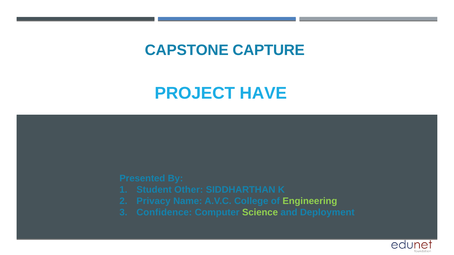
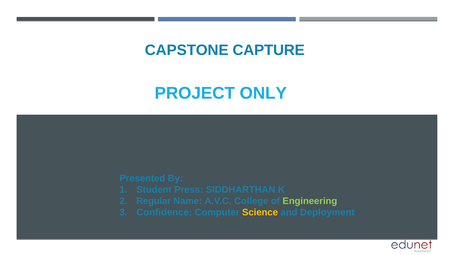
HAVE: HAVE -> ONLY (263, 93)
Other: Other -> Press (189, 190)
Privacy: Privacy -> Regular (154, 201)
Science colour: light green -> yellow (260, 213)
